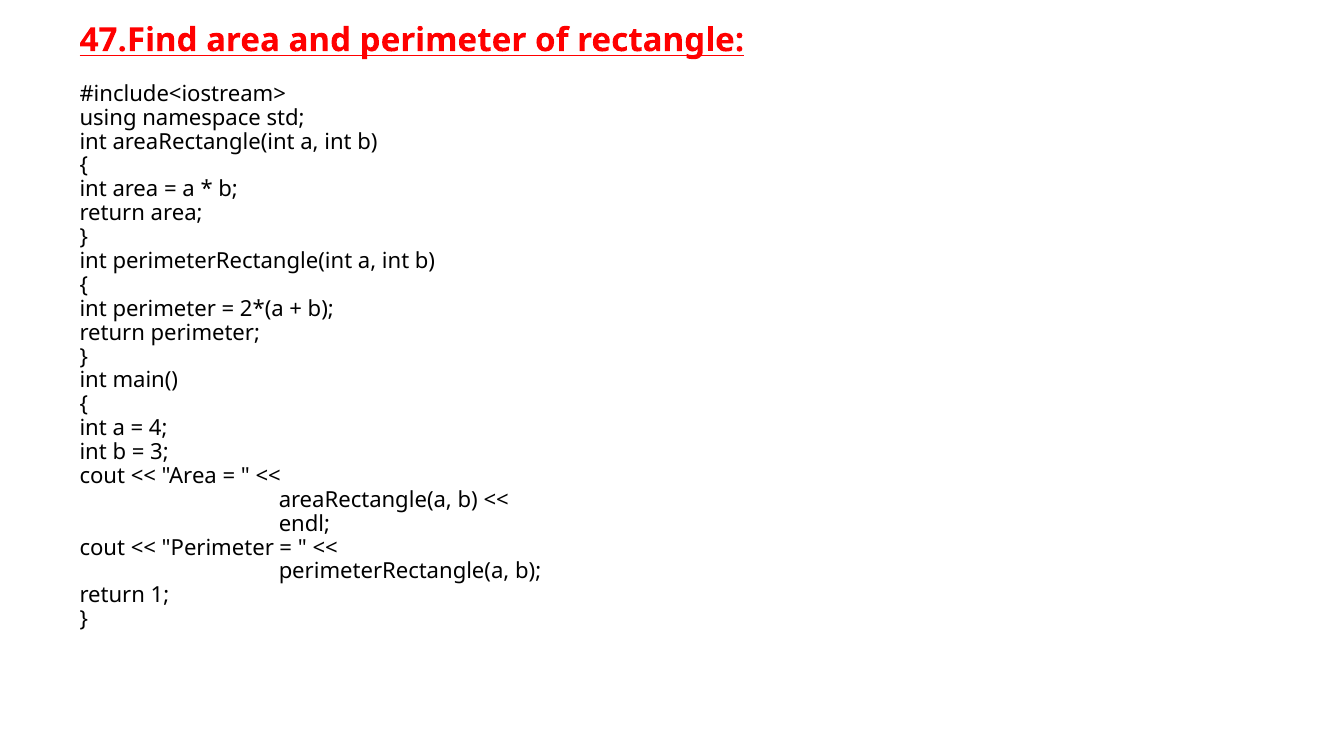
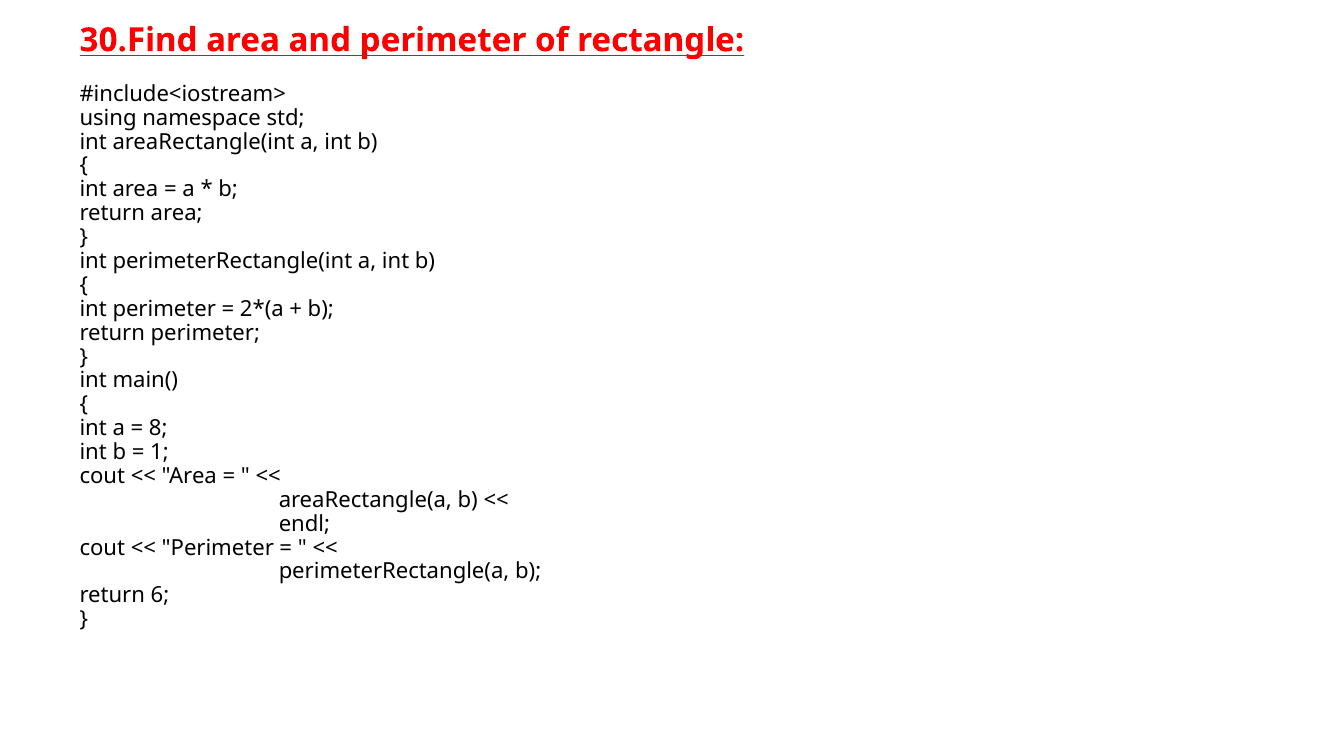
47.Find: 47.Find -> 30.Find (139, 40)
4: 4 -> 8 (158, 428)
3: 3 -> 1 (159, 452)
1: 1 -> 6 (160, 596)
